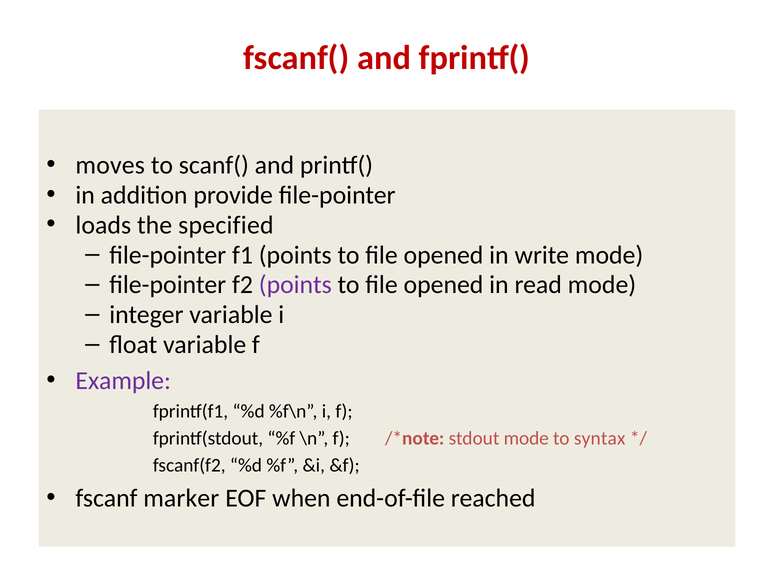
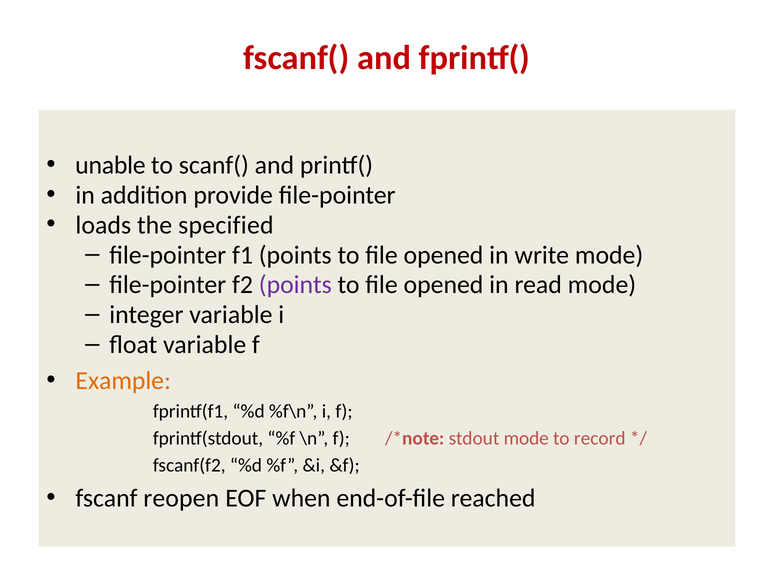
moves: moves -> unable (110, 165)
Example colour: purple -> orange (123, 380)
syntax: syntax -> record (600, 438)
marker: marker -> reopen (181, 498)
